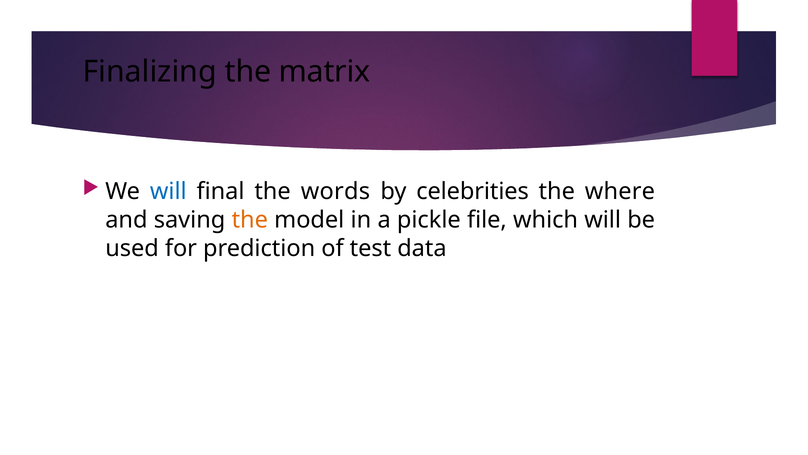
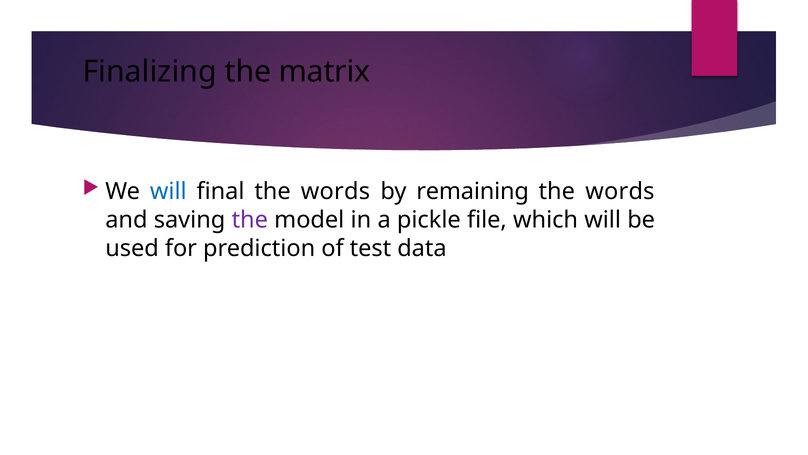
celebrities: celebrities -> remaining (473, 191)
where: where -> words (620, 191)
the colour: orange -> purple (250, 220)
